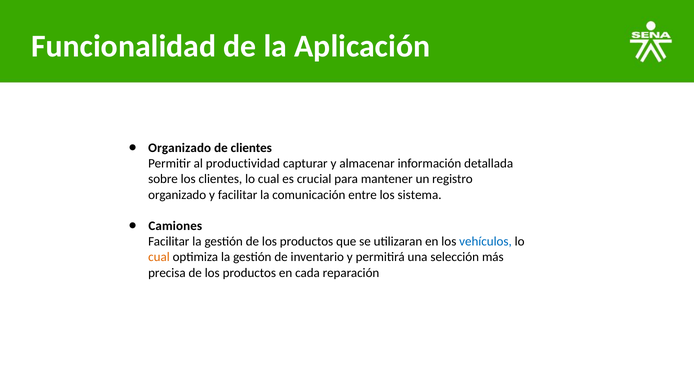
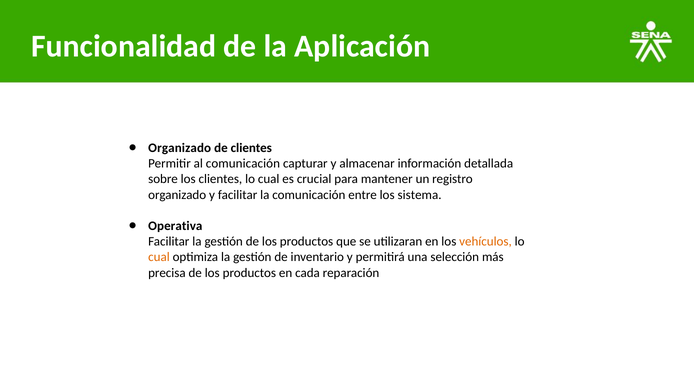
al productividad: productividad -> comunicación (243, 164)
Camiones: Camiones -> Operativa (175, 226)
vehículos colour: blue -> orange (485, 242)
